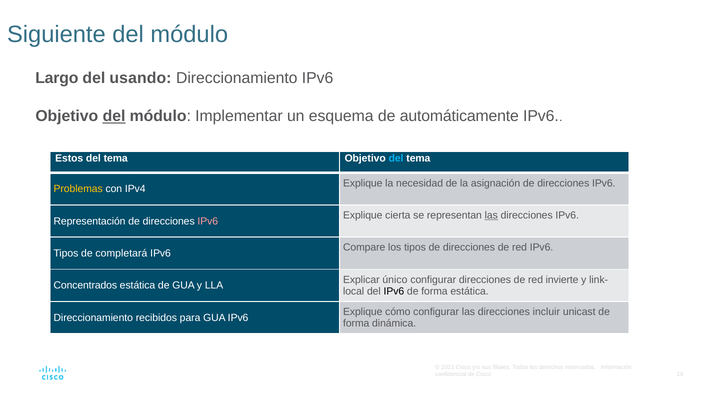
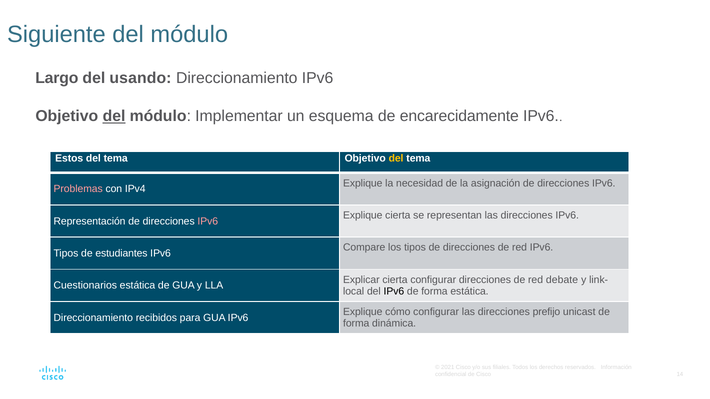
automáticamente: automáticamente -> encarecidamente (459, 116)
del colour: light blue -> yellow (396, 158)
Problemas colour: yellow -> pink (78, 189)
las underline: present -> none (491, 216)
completará: completará -> estudiantes (121, 254)
Explicar único: único -> cierta (395, 280)
invierte: invierte -> debate (562, 280)
Concentrados: Concentrados -> Cuestionarios (85, 286)
incluir: incluir -> prefijo (546, 312)
